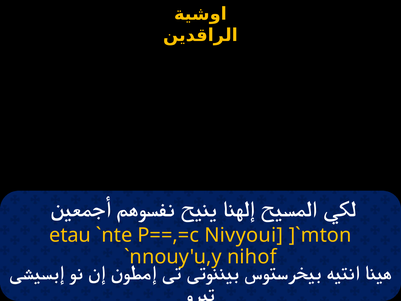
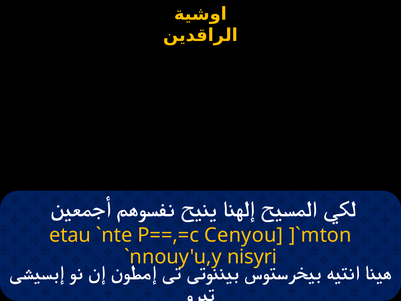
Nivyoui: Nivyoui -> Cenyou (244, 235)
nihof: nihof -> nisyri (252, 257)
